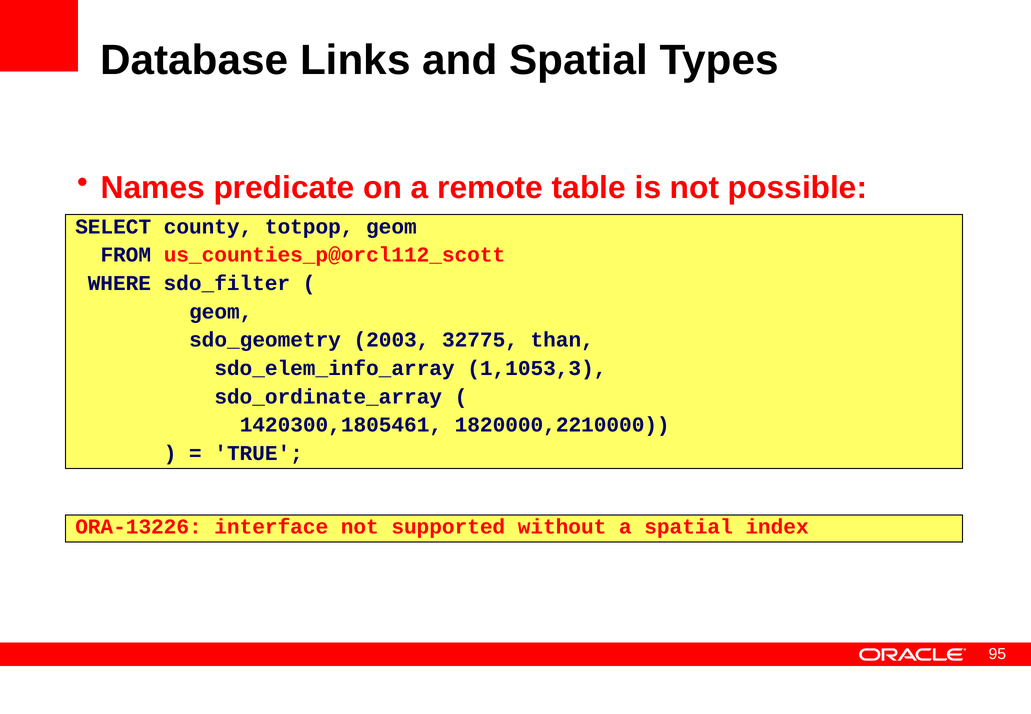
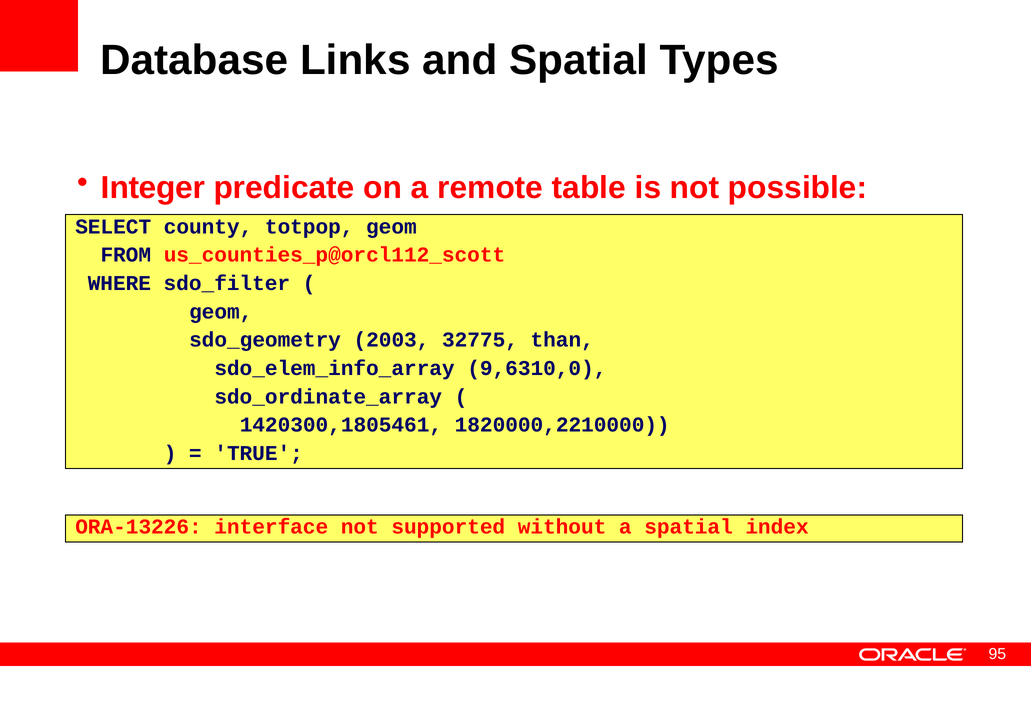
Names: Names -> Integer (153, 188)
1,1053,3: 1,1053,3 -> 9,6310,0 (537, 368)
